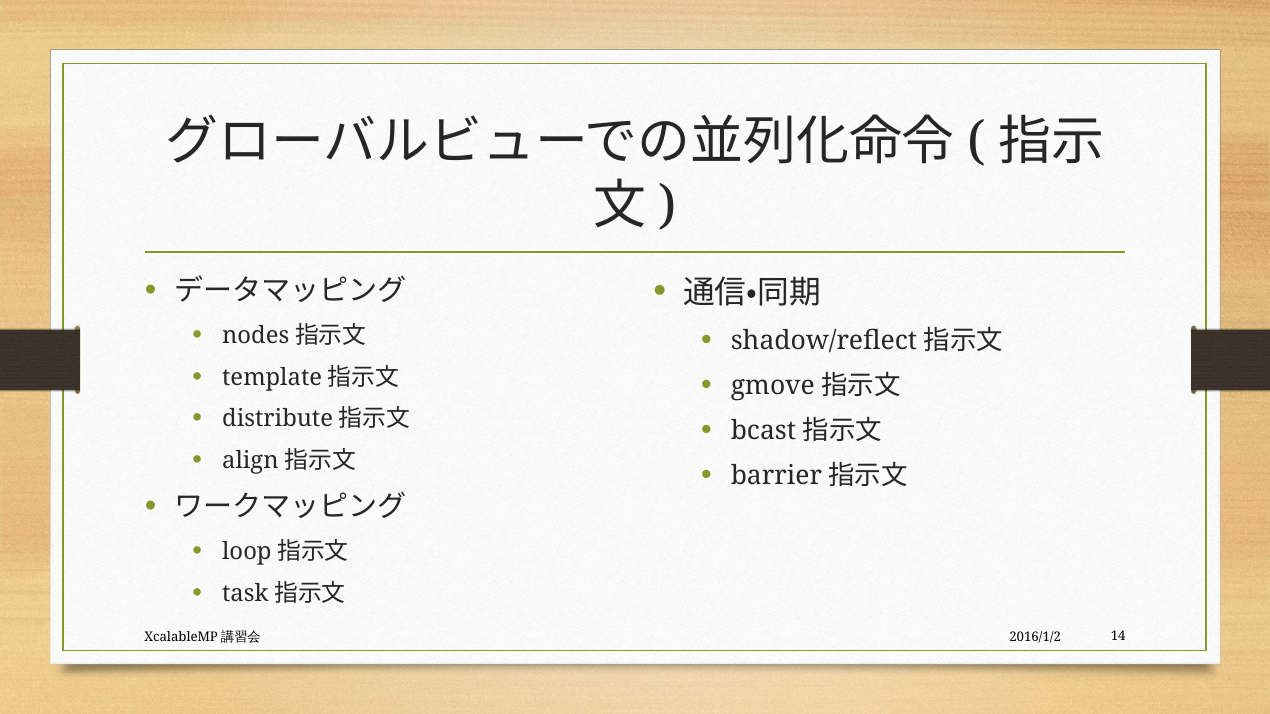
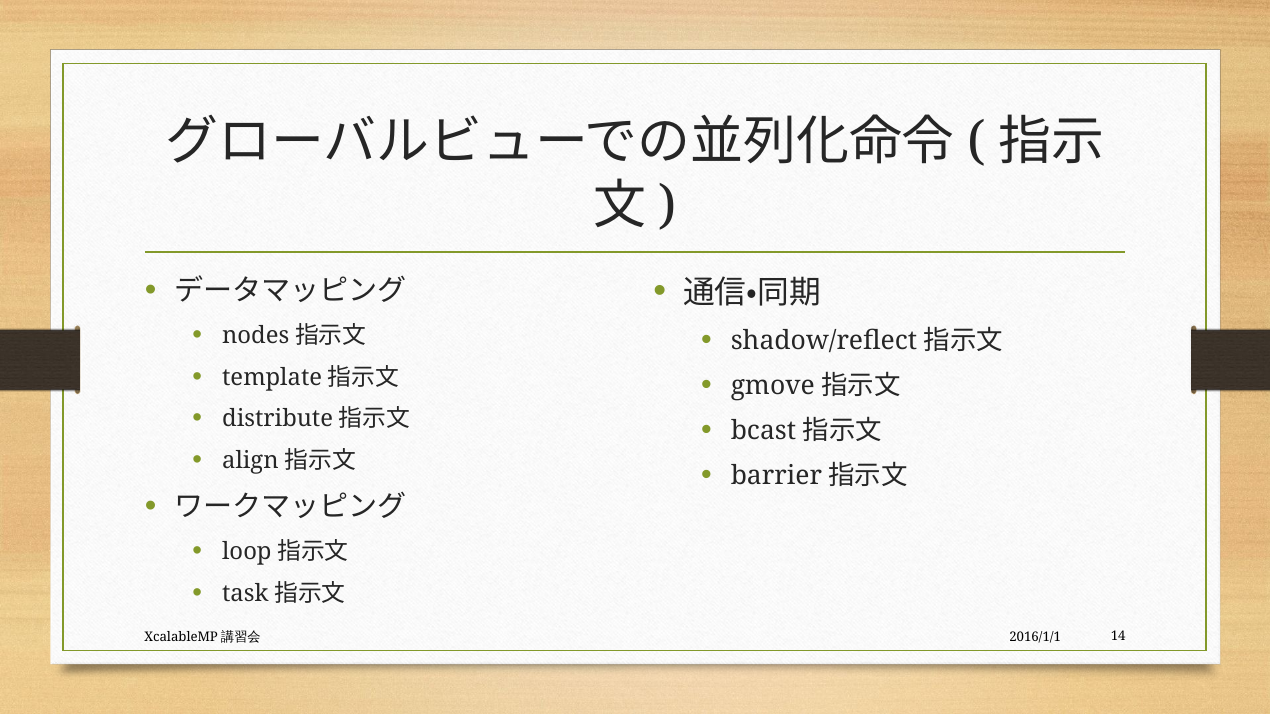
2016/1/2: 2016/1/2 -> 2016/1/1 (1035, 637)
